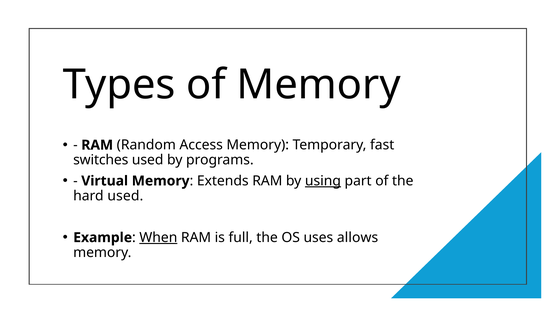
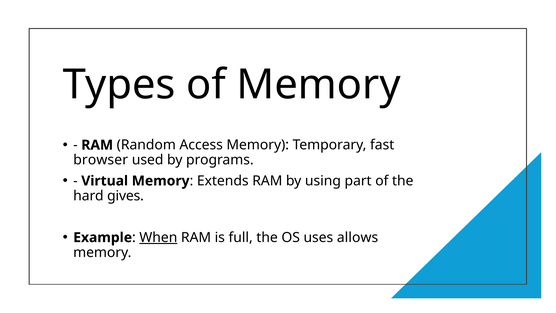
switches: switches -> browser (101, 160)
using underline: present -> none (323, 181)
hard used: used -> gives (126, 196)
